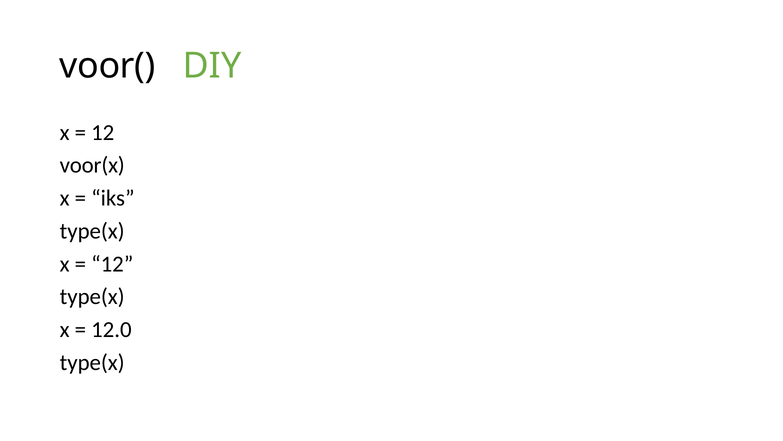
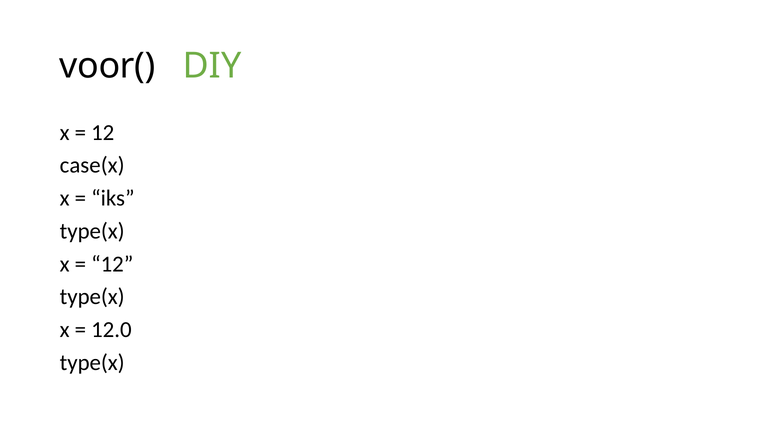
voor(x: voor(x -> case(x (92, 165)
